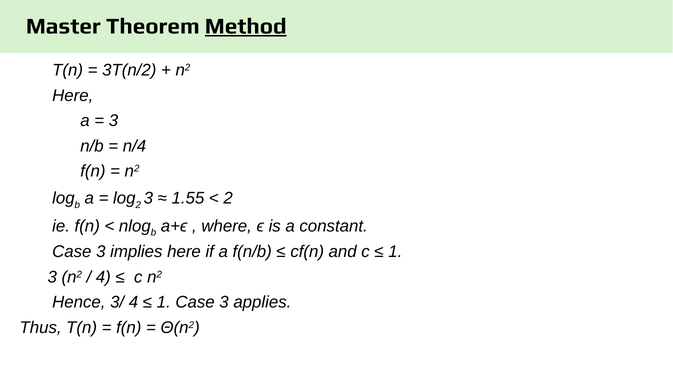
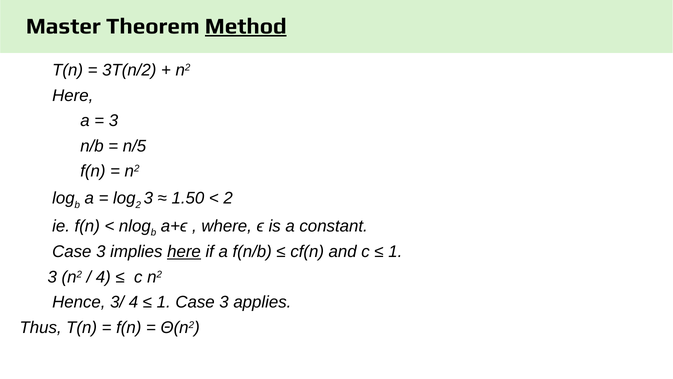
n/4: n/4 -> n/5 (134, 146)
1.55: 1.55 -> 1.50 (188, 198)
here underline: none -> present (184, 252)
